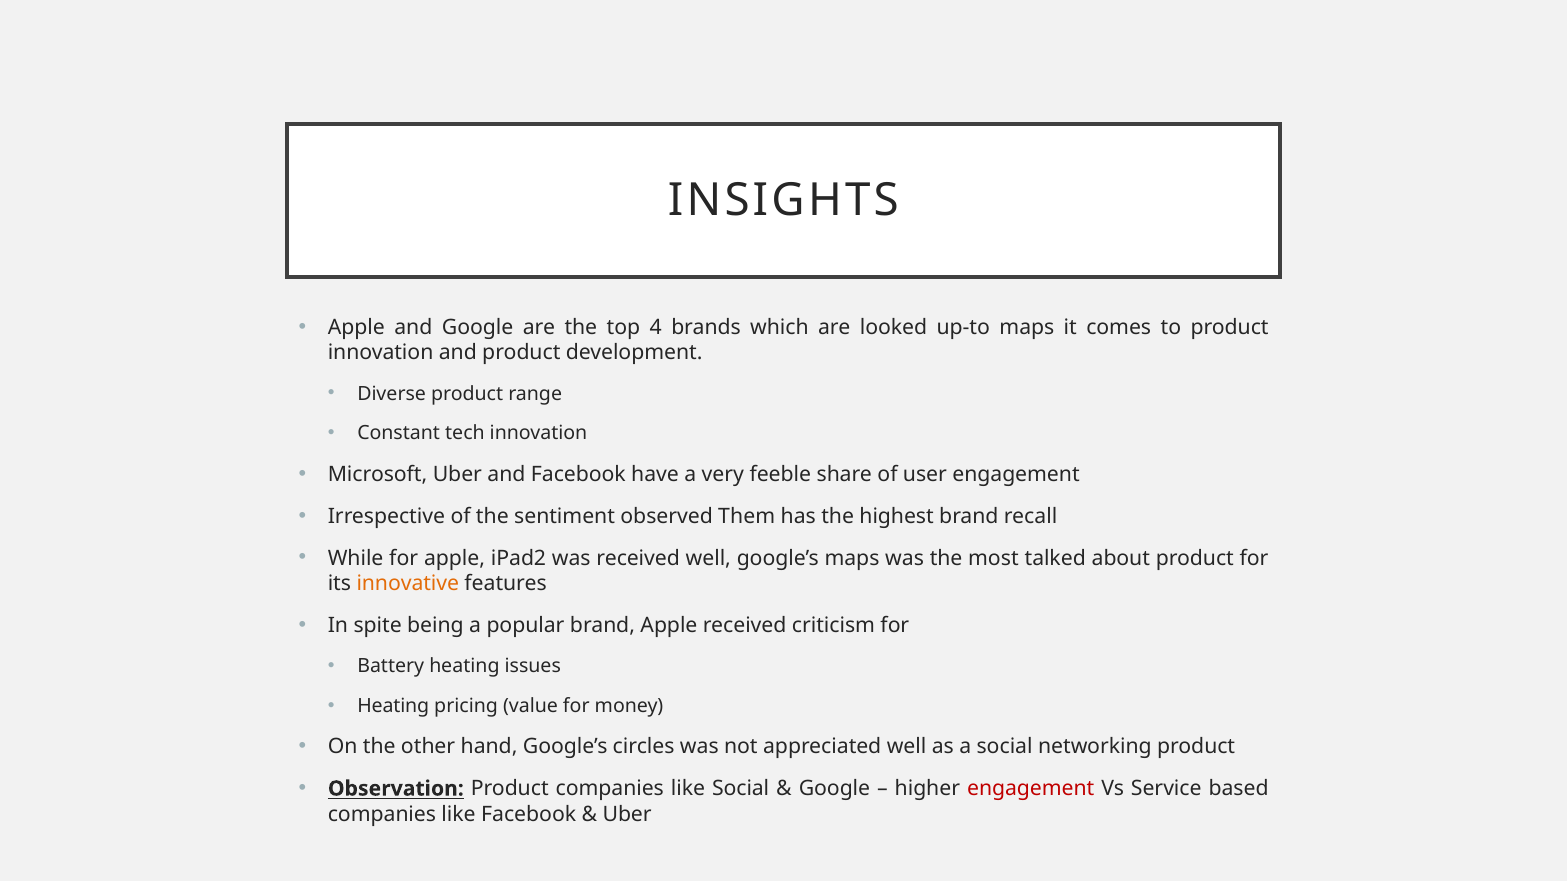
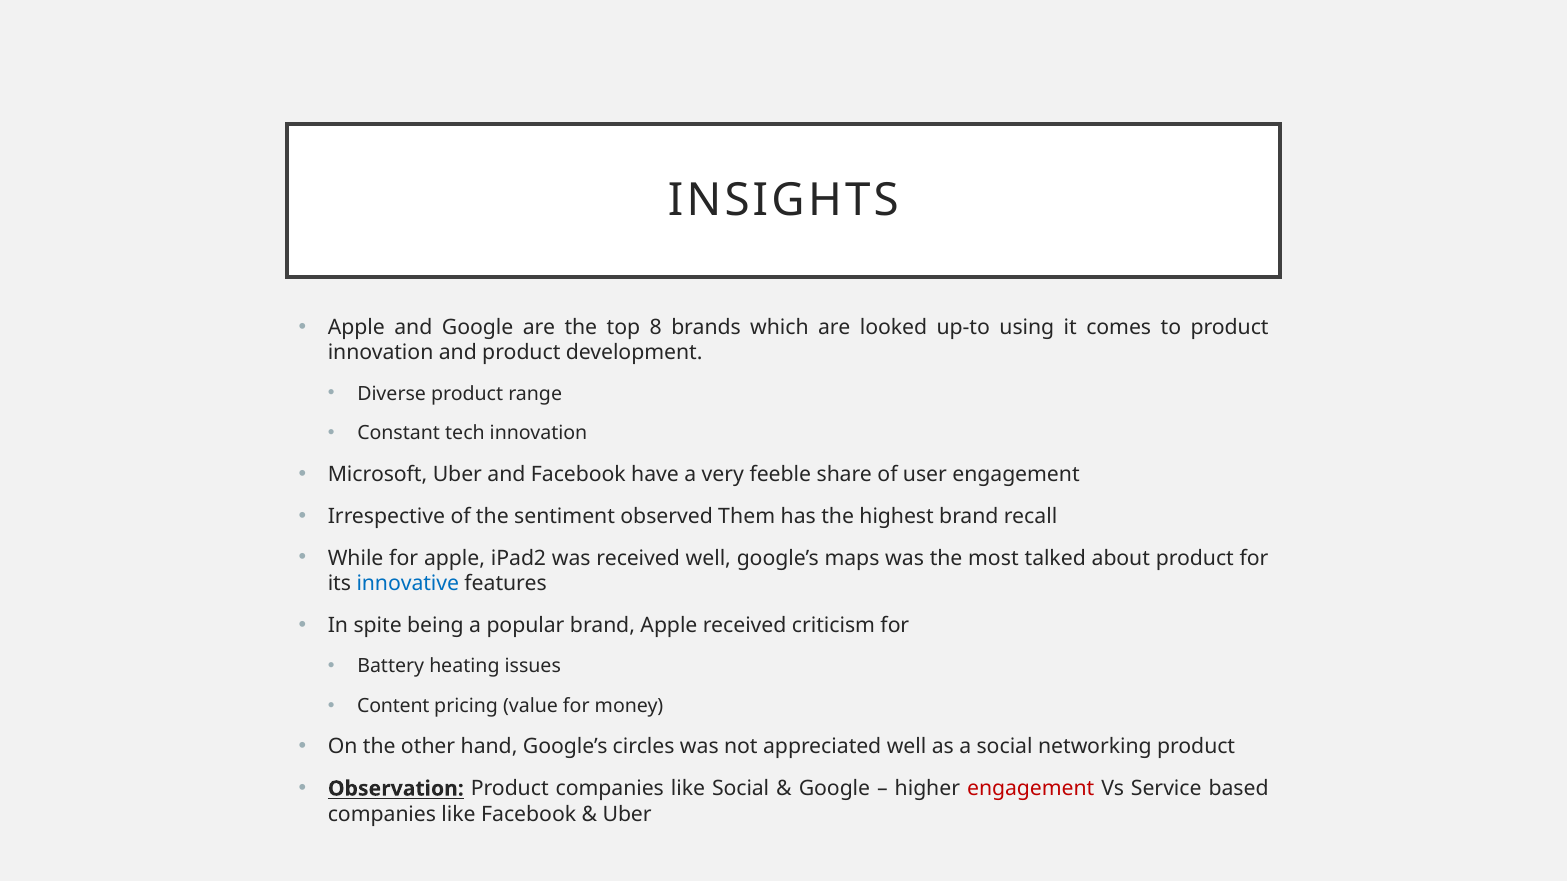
4: 4 -> 8 (656, 328)
up-to maps: maps -> using (1027, 328)
innovative colour: orange -> blue (408, 584)
Heating: Heating -> Content (393, 706)
